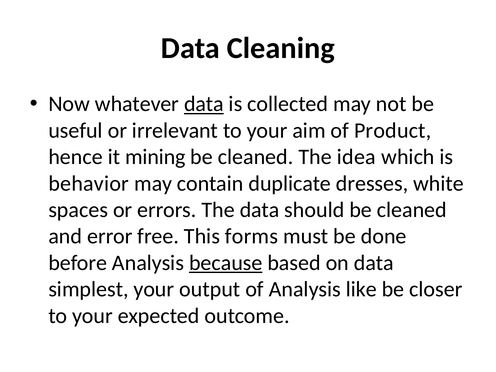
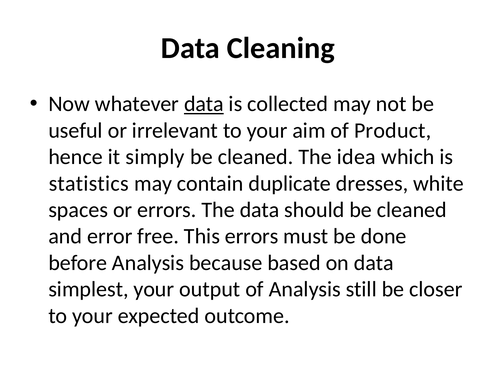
mining: mining -> simply (155, 157)
behavior: behavior -> statistics (89, 183)
This forms: forms -> errors (252, 236)
because underline: present -> none (226, 263)
like: like -> still (361, 289)
